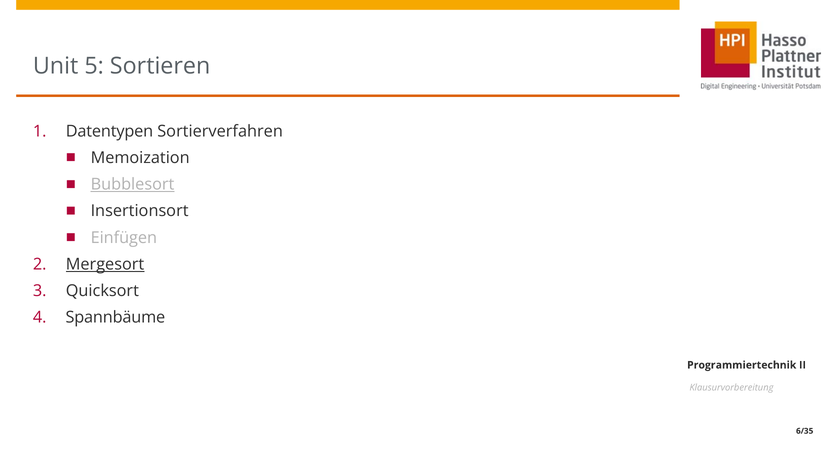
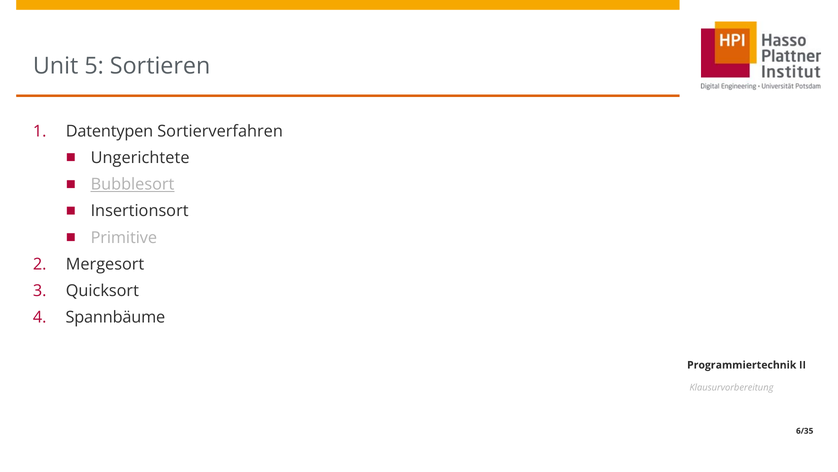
Memoization: Memoization -> Ungerichtete (140, 158)
Einfügen: Einfügen -> Primitive (124, 237)
Mergesort underline: present -> none (105, 264)
